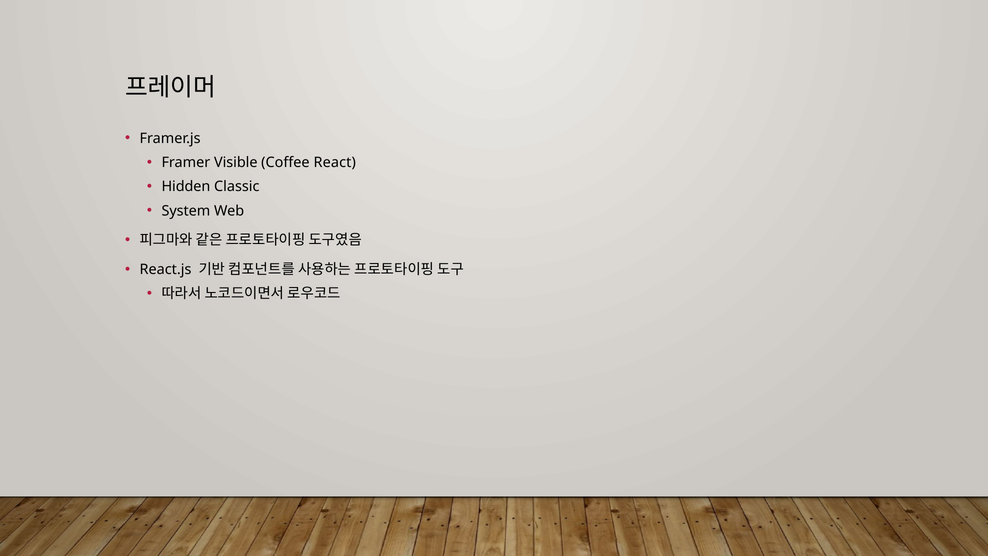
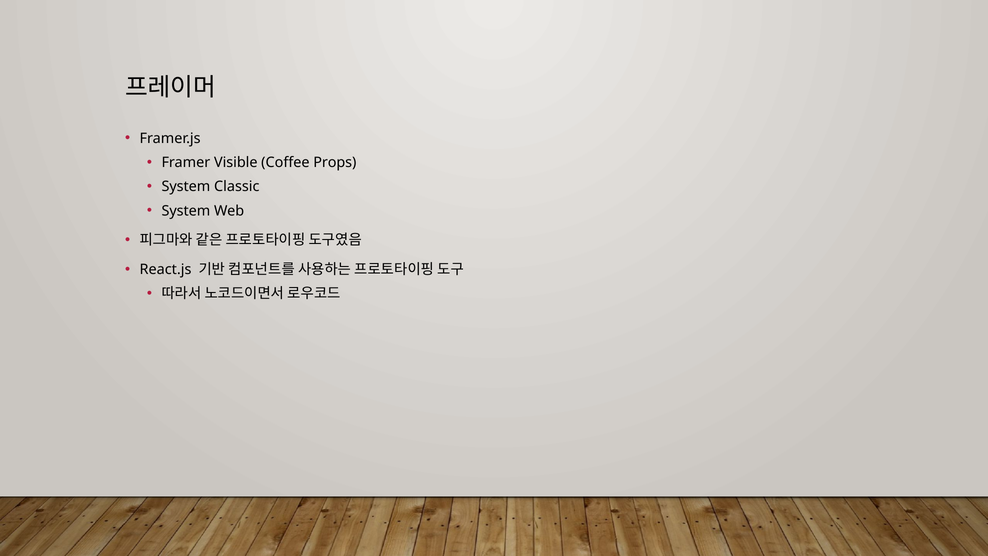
React: React -> Props (335, 162)
Hidden: Hidden -> System (186, 187)
